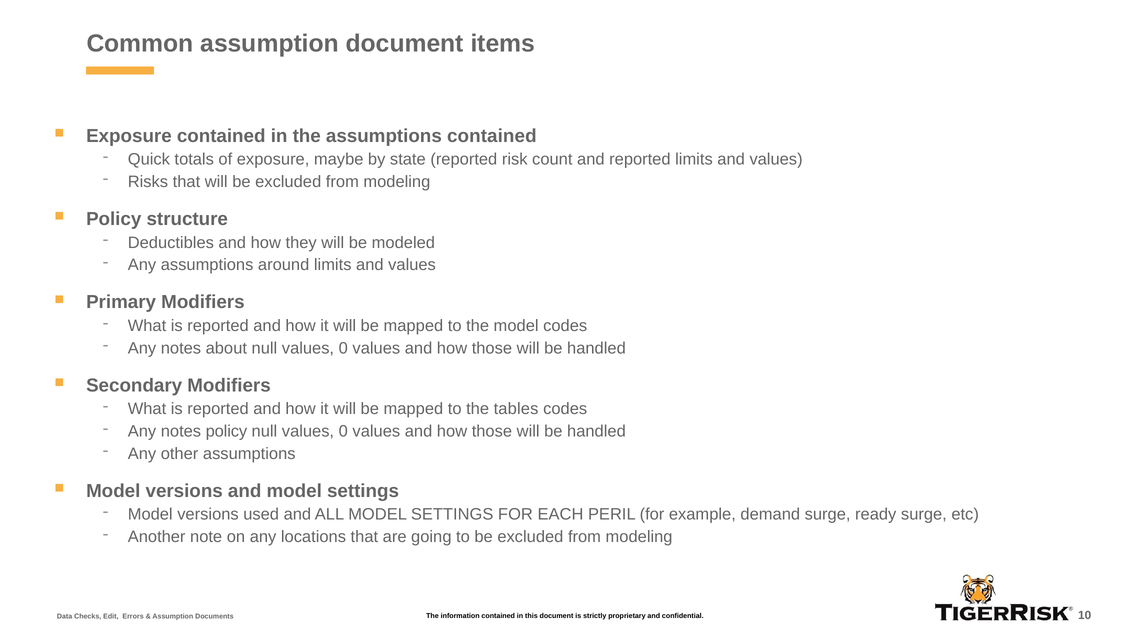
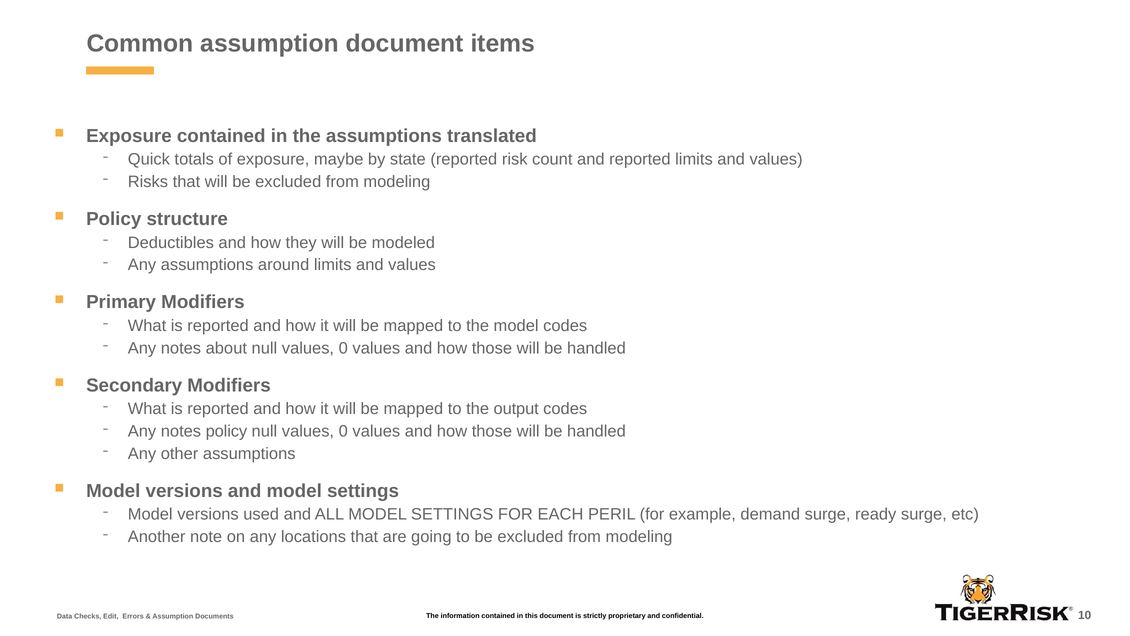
assumptions contained: contained -> translated (492, 136)
tables: tables -> output (516, 409)
